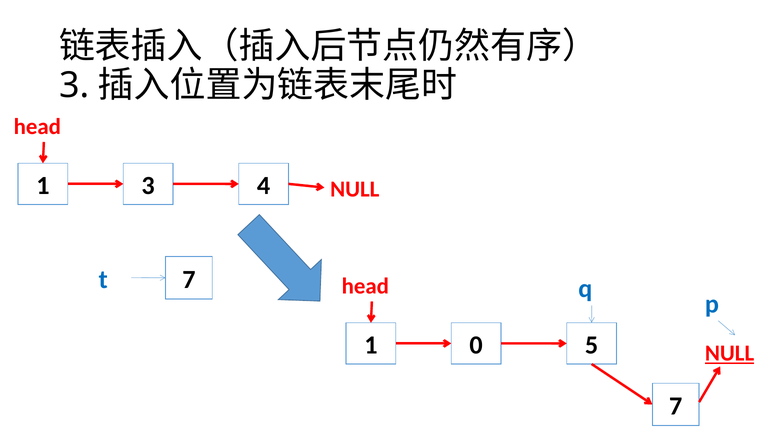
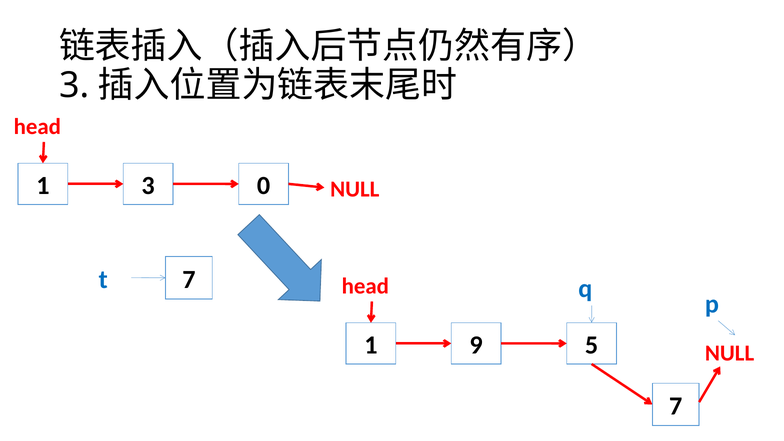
4: 4 -> 0 (264, 186)
0: 0 -> 9 (476, 345)
NULL underline: present -> none (730, 353)
